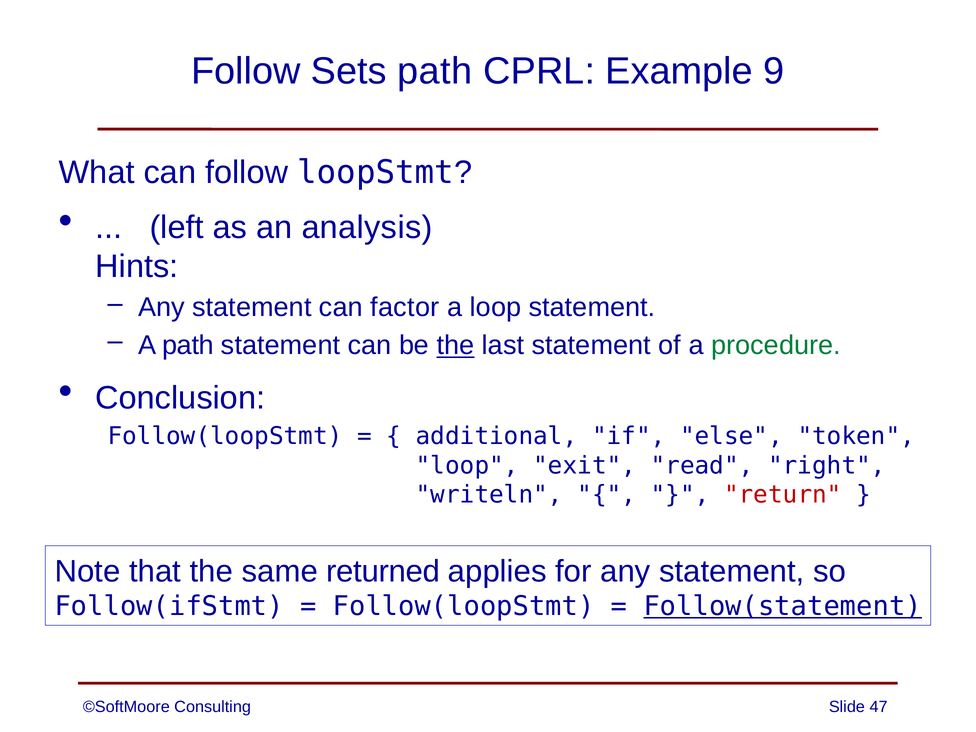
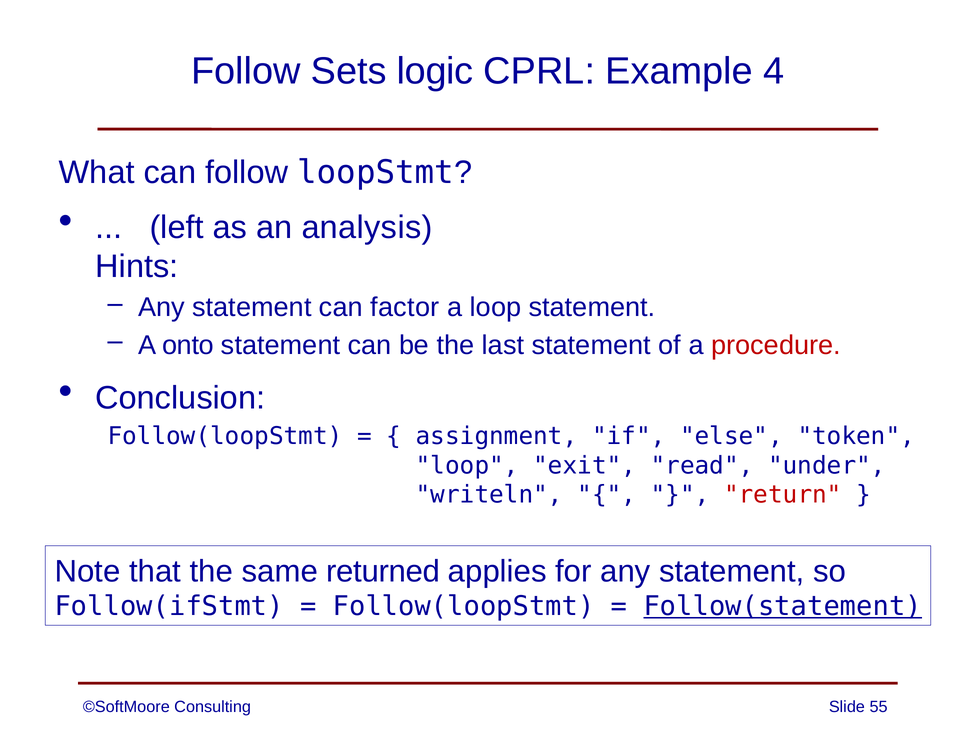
Sets path: path -> logic (435, 71)
9: 9 -> 4 (774, 71)
A path: path -> onto (188, 345)
the underline: present -> none (456, 345)
procedure colour: green -> red (776, 345)
additional: additional -> assignment (497, 436)
right: right -> under (827, 466)
47: 47 -> 55 (879, 707)
